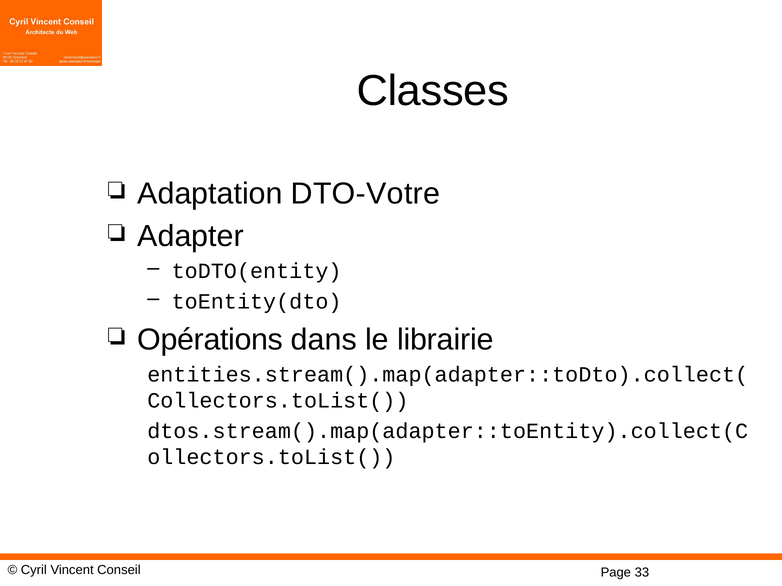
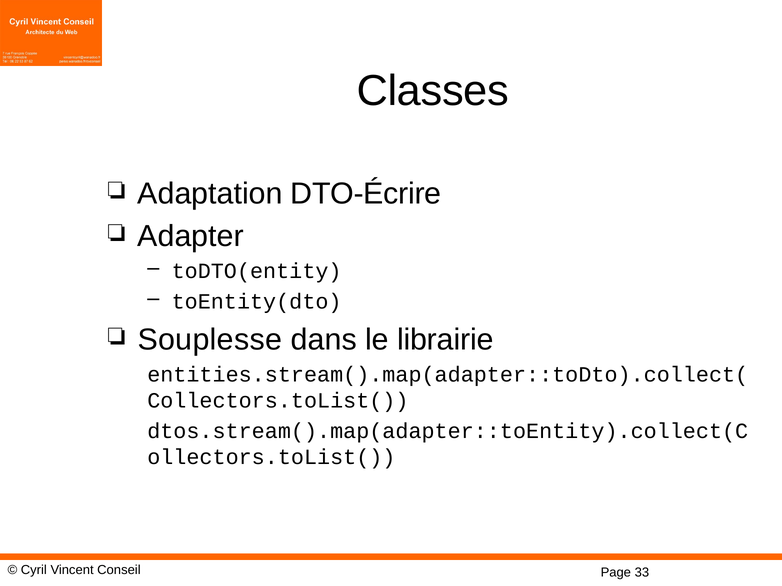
DTO-Votre: DTO-Votre -> DTO-Écrire (366, 194)
Opérations: Opérations -> Souplesse (210, 340)
